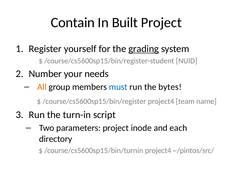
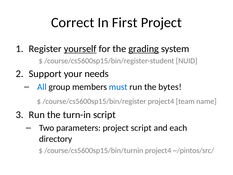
Contain: Contain -> Correct (73, 23)
Built: Built -> First (125, 23)
yourself underline: none -> present (80, 49)
Number: Number -> Support (45, 74)
All colour: orange -> blue (42, 87)
project inode: inode -> script (141, 128)
